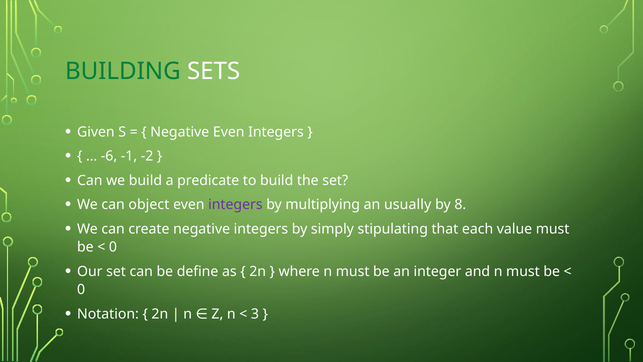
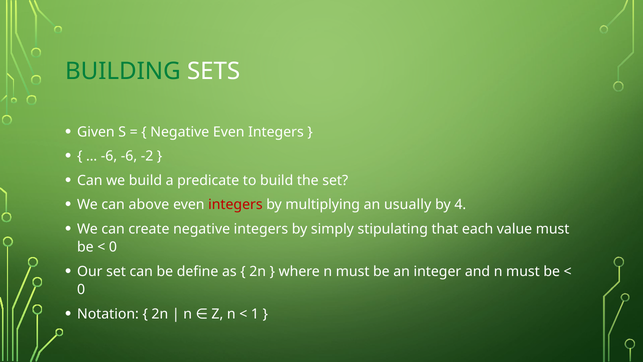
-6 -1: -1 -> -6 (129, 156)
object: object -> above (149, 205)
integers colour: purple -> red (235, 205)
8: 8 -> 4 (460, 205)
3: 3 -> 1 (255, 314)
